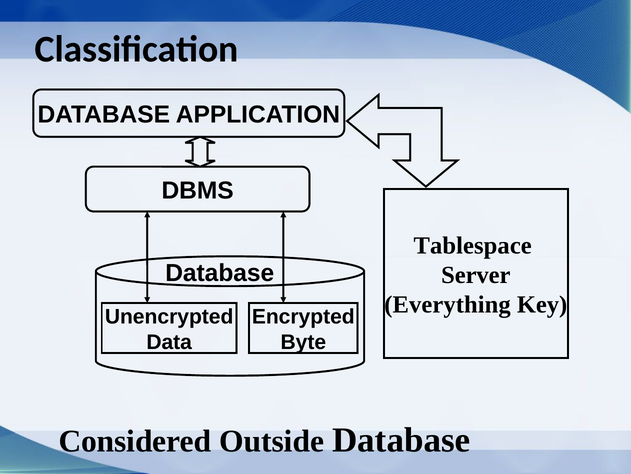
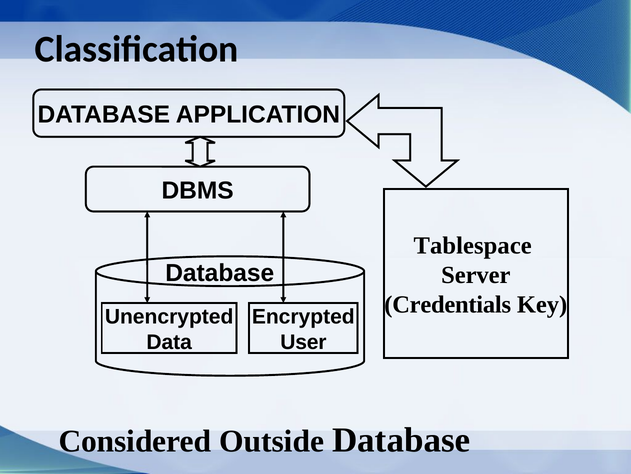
Everything: Everything -> Credentials (448, 304)
Byte: Byte -> User (303, 342)
